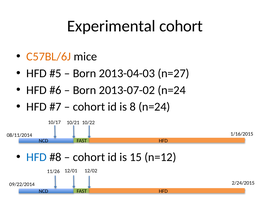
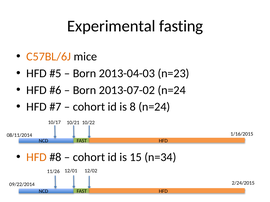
Experimental cohort: cohort -> fasting (181, 26)
n=27: n=27 -> n=23 (174, 73)
HFD colour: blue -> orange (37, 158)
n=12: n=12 -> n=34 (160, 158)
